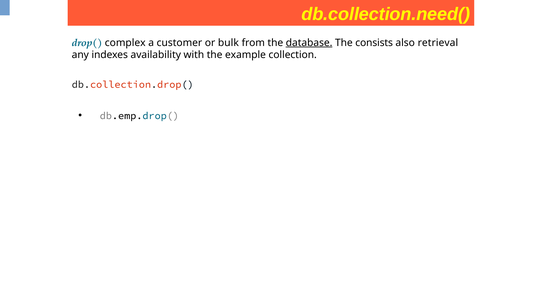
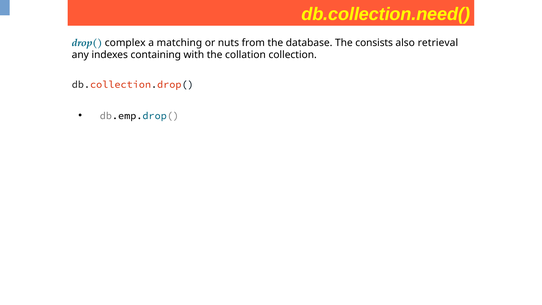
customer: customer -> matching (179, 43)
bulk: bulk -> nuts (228, 43)
database underline: present -> none (309, 43)
availability: availability -> containing (156, 55)
example: example -> collation (245, 55)
